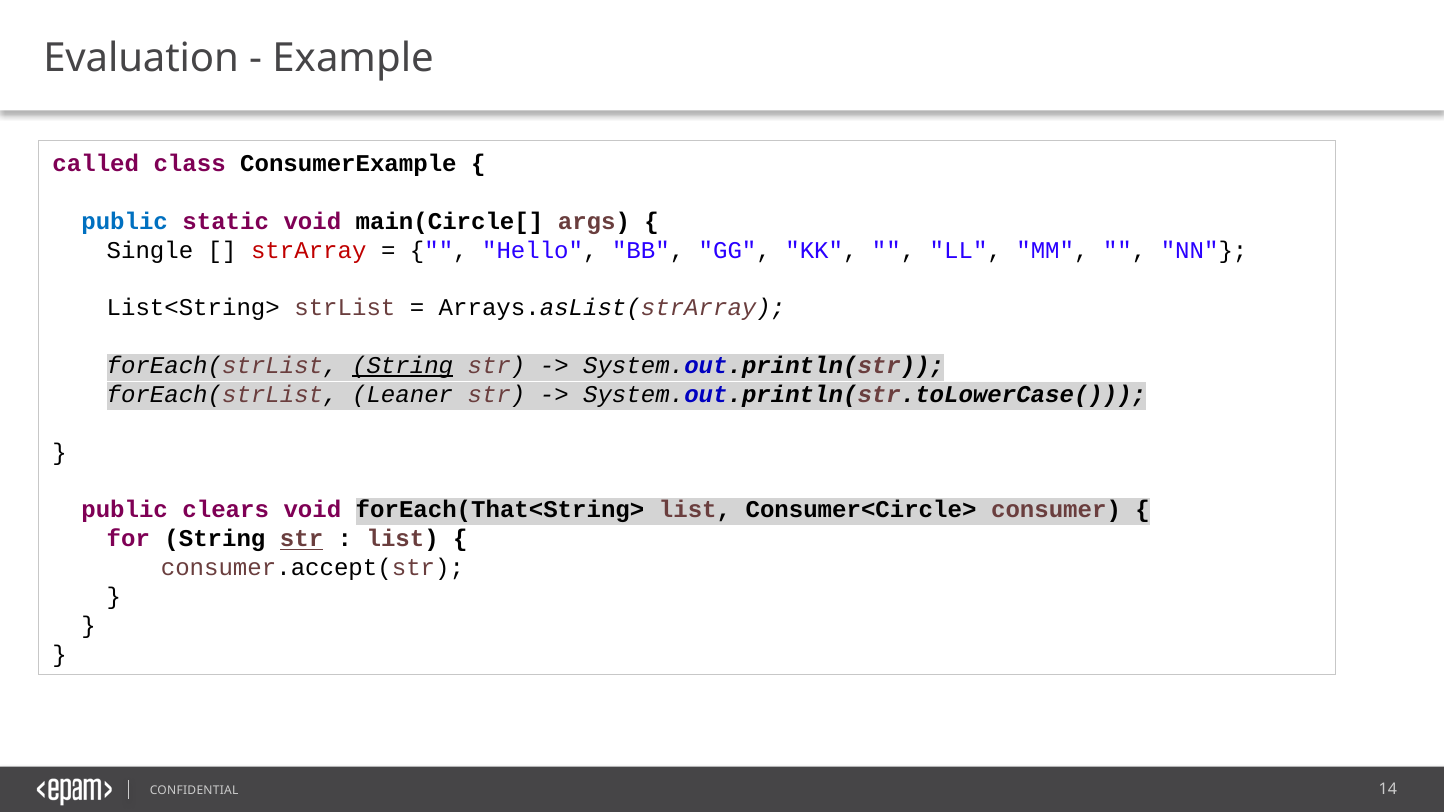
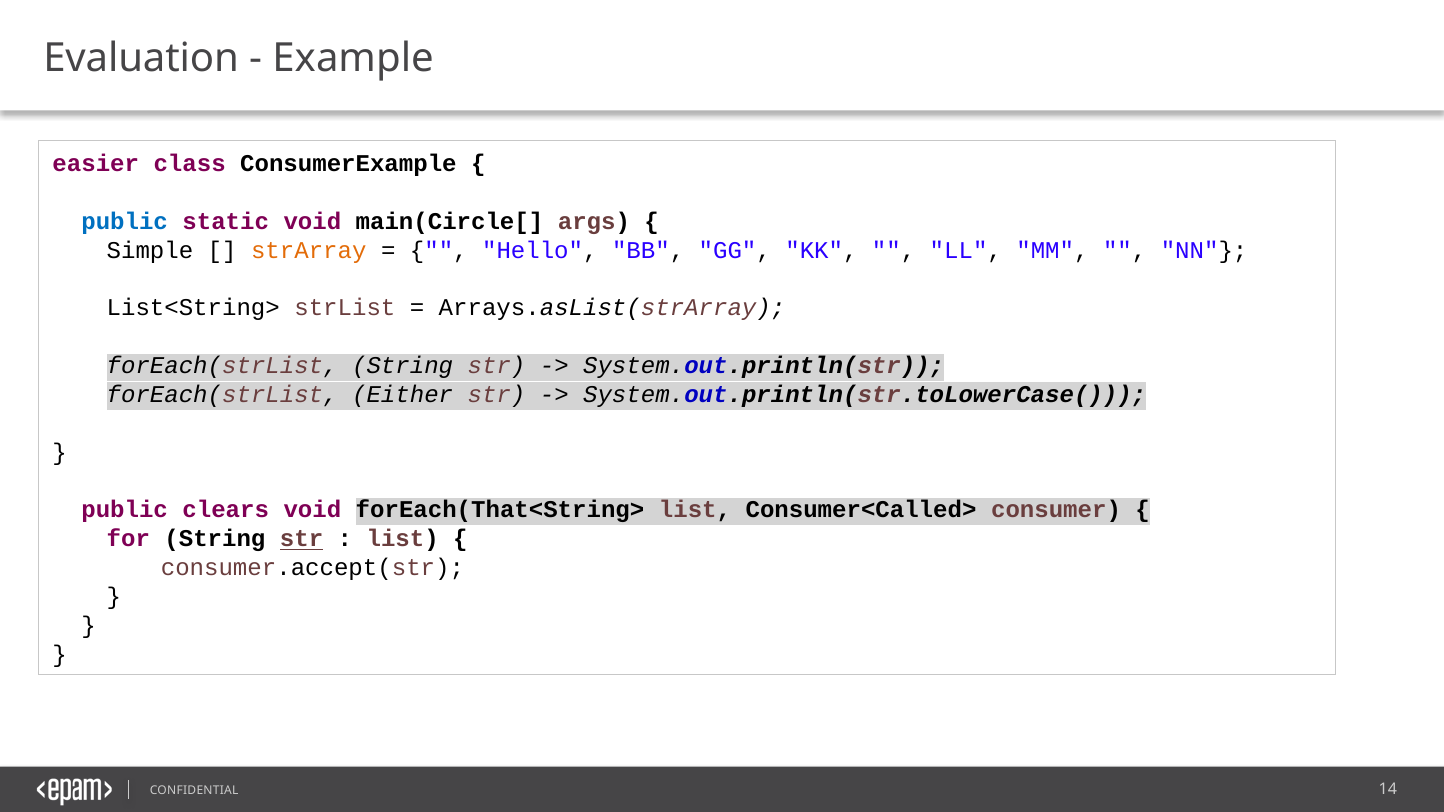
called: called -> easier (96, 164)
Single: Single -> Simple (150, 250)
strArray colour: red -> orange (309, 250)
String underline: present -> none (403, 366)
Leaner: Leaner -> Either (403, 395)
Consumer<Circle>: Consumer<Circle> -> Consumer<Called> (861, 510)
